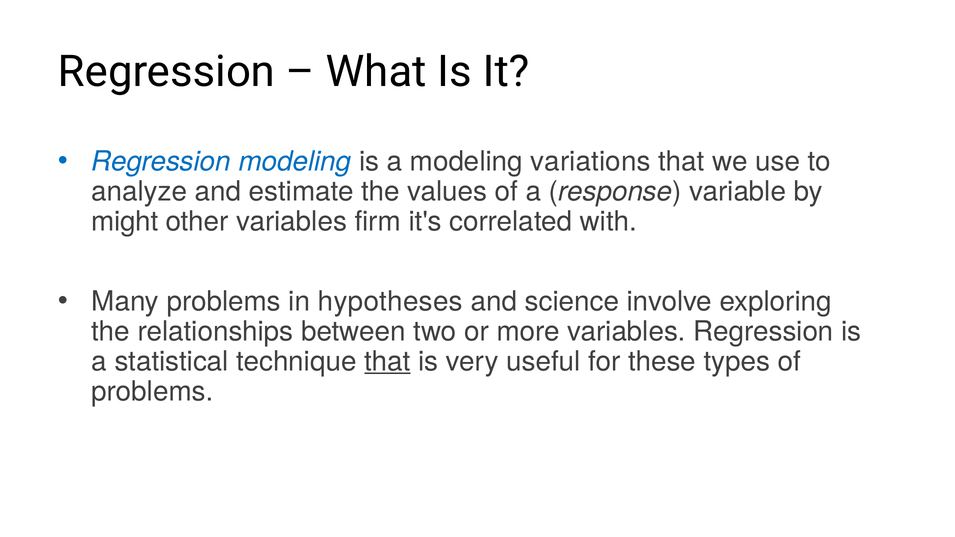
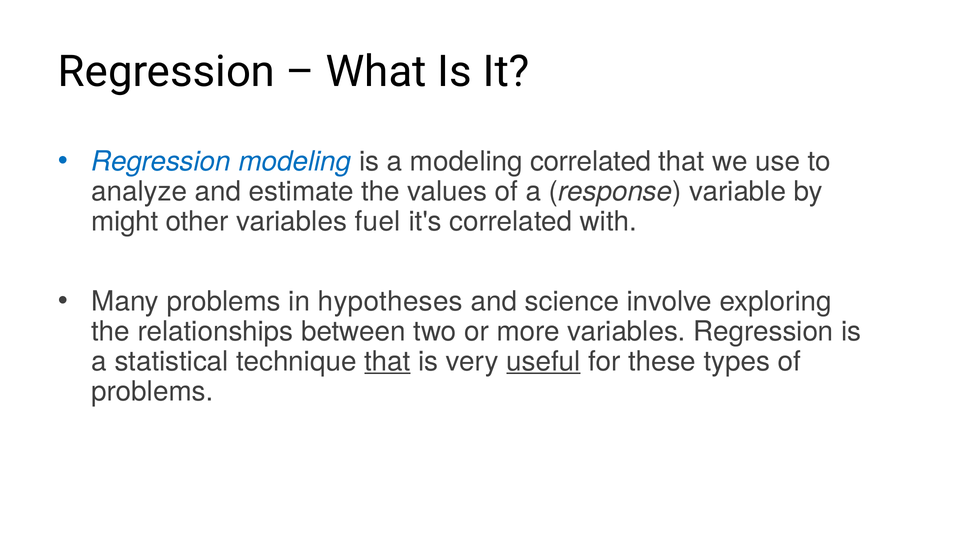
modeling variations: variations -> correlated (591, 161)
firm: firm -> fuel (378, 221)
useful underline: none -> present (543, 361)
